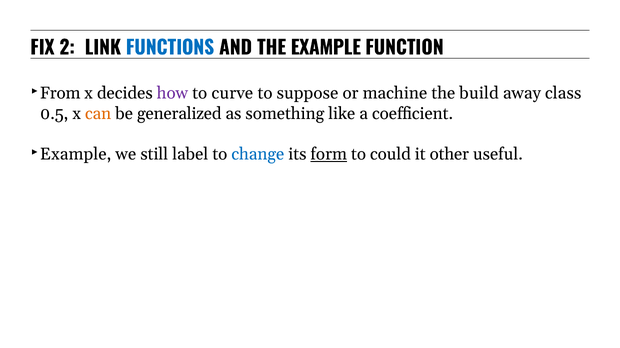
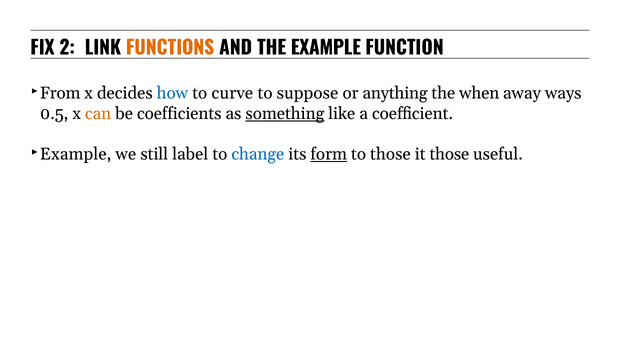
FUNCTIONS colour: blue -> orange (170, 48)
how colour: purple -> blue (172, 93)
machine: machine -> anything (395, 93)
build: build -> when (479, 93)
class: class -> ways (563, 93)
generalized: generalized -> coefficients (179, 114)
something underline: none -> present (285, 114)
to could: could -> those (390, 154)
it other: other -> those (449, 154)
